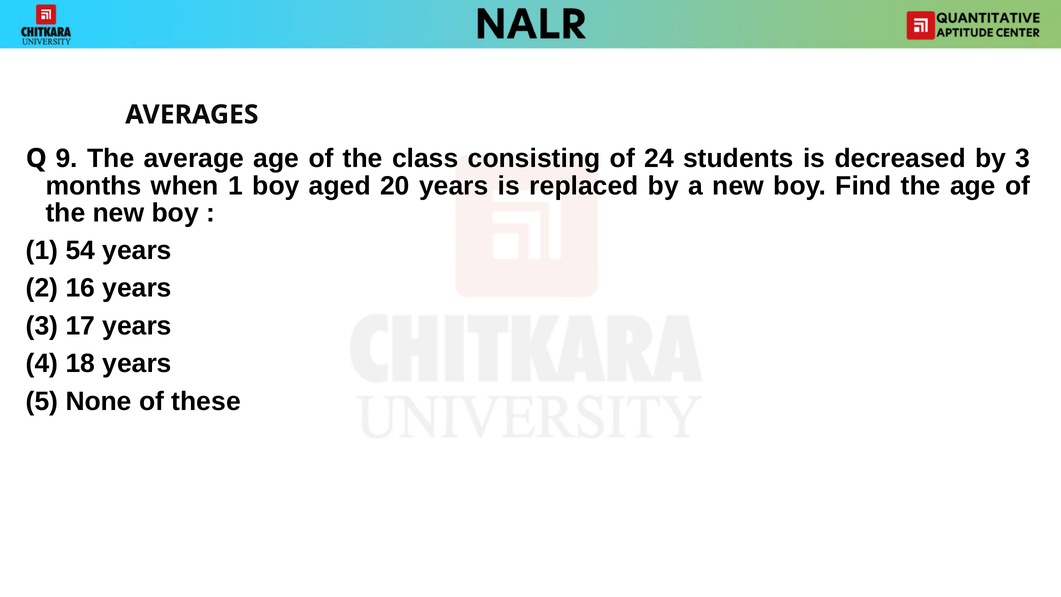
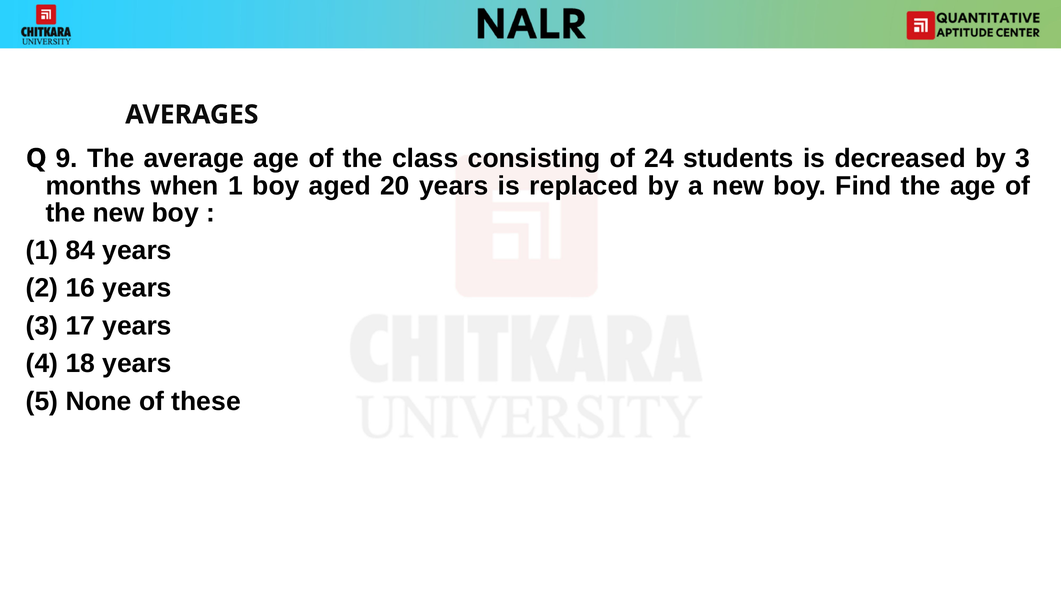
54: 54 -> 84 (80, 250)
